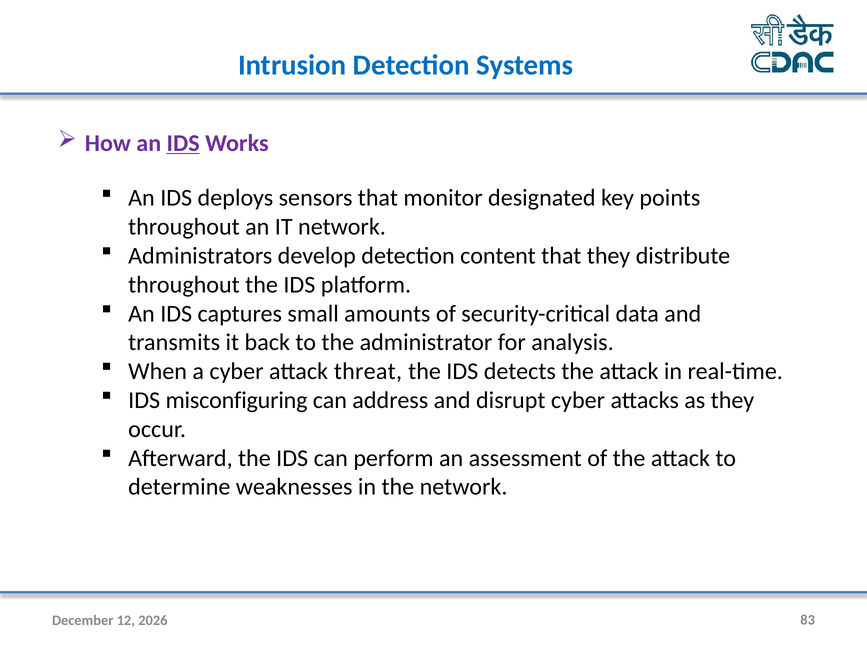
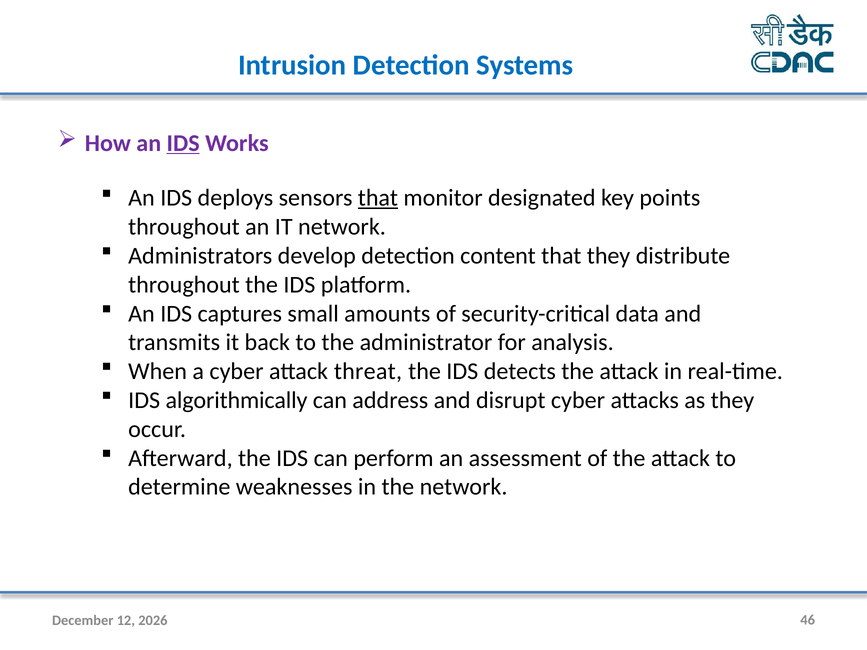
that underline: none -> present (378, 198)
misconfiguring: misconfiguring -> algorithmically (237, 400)
83: 83 -> 46 (808, 620)
